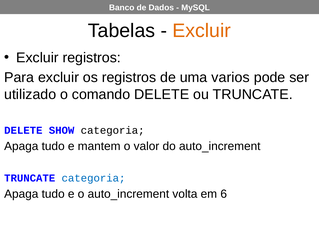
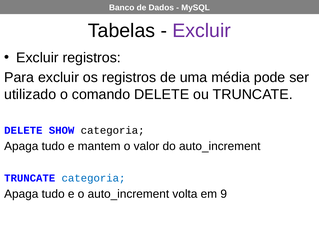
Excluir colour: orange -> purple (202, 31)
varios: varios -> média (231, 78)
6: 6 -> 9 (224, 194)
